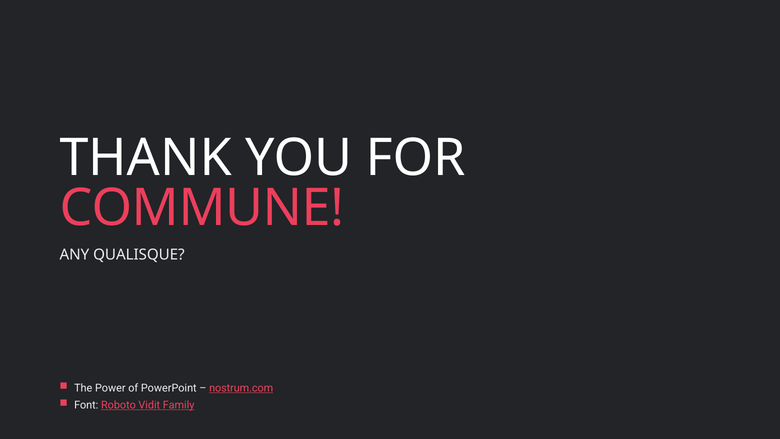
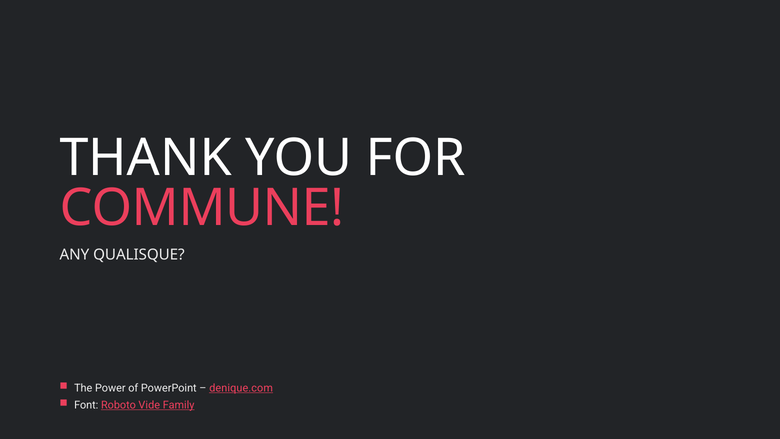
nostrum.com: nostrum.com -> denique.com (241, 388)
Vidit: Vidit -> Vide (149, 405)
